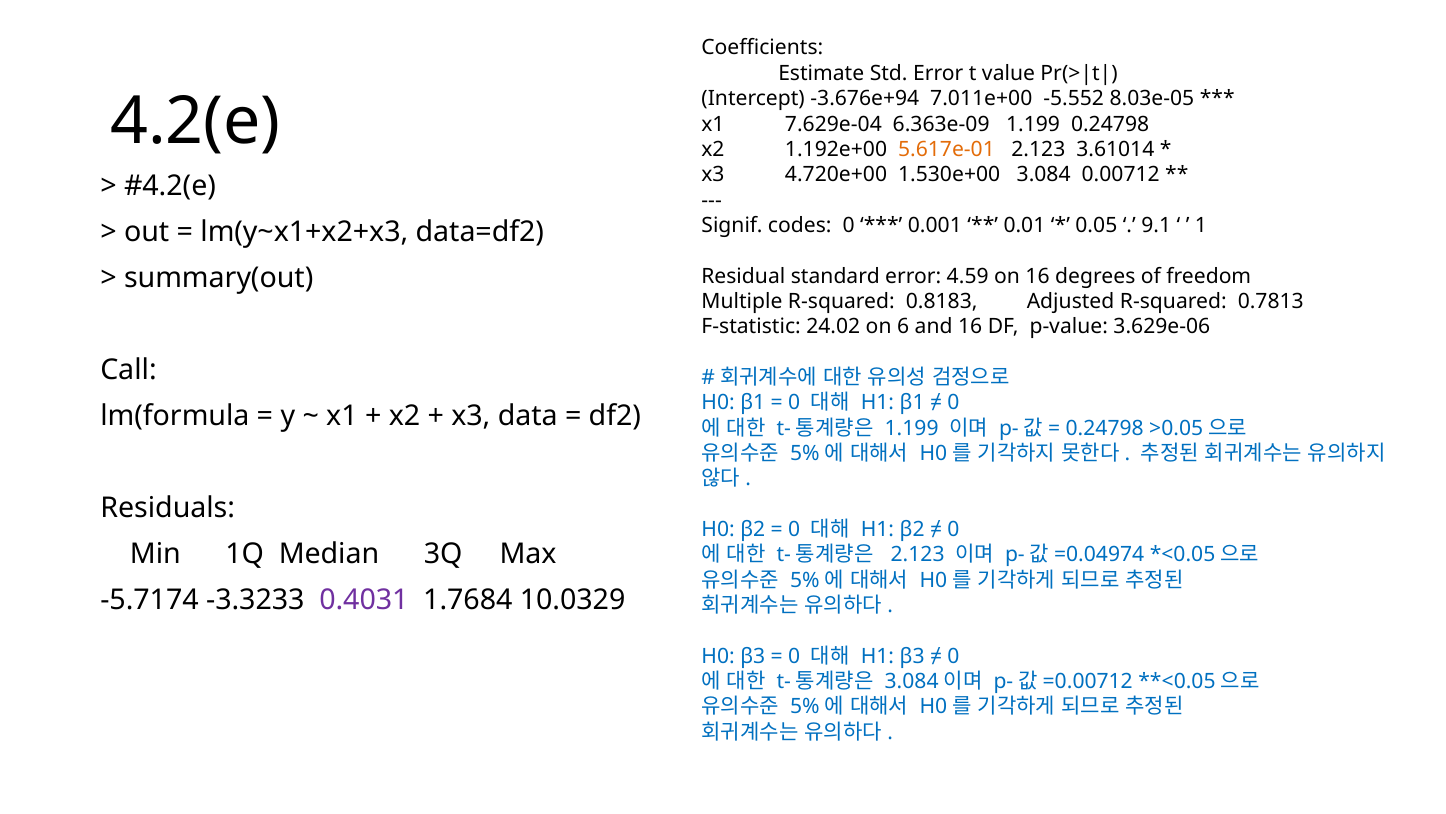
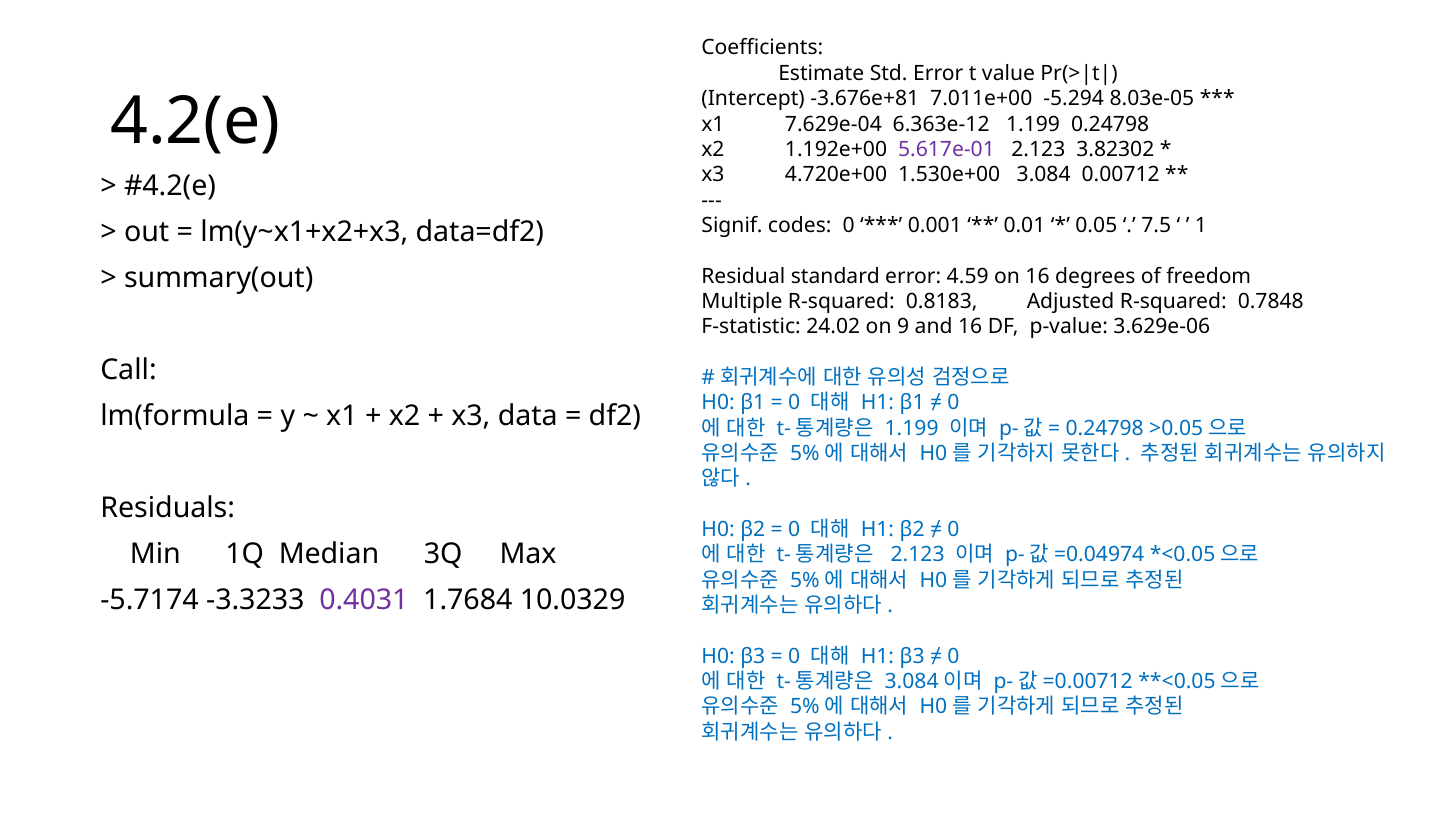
-3.676e+94: -3.676e+94 -> -3.676e+81 (865, 99)
-5.552: -5.552 -> -5.294 (1074, 99)
6.363e-09: 6.363e-09 -> 6.363e-12 (941, 124)
5.617e-01 colour: orange -> purple (946, 149)
3.61014: 3.61014 -> 3.82302 (1115, 149)
9.1: 9.1 -> 7.5 (1156, 225)
0.7813: 0.7813 -> 0.7848 (1271, 301)
6: 6 -> 9 (903, 326)
